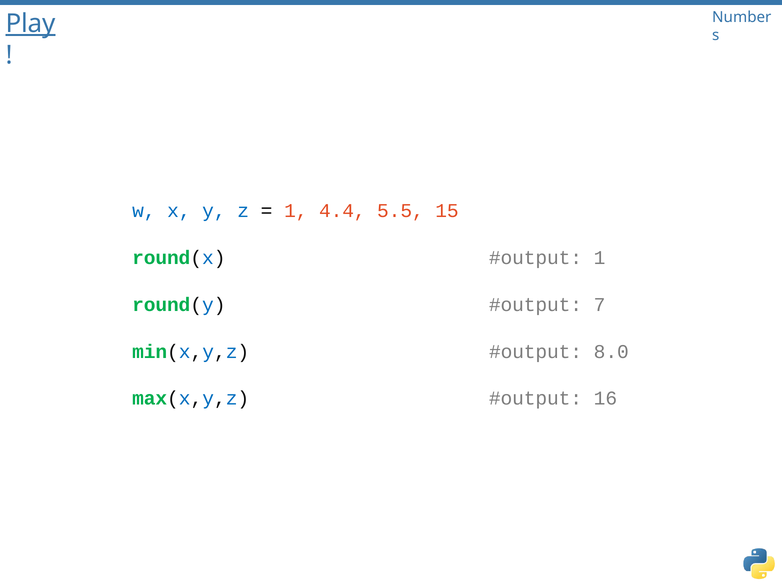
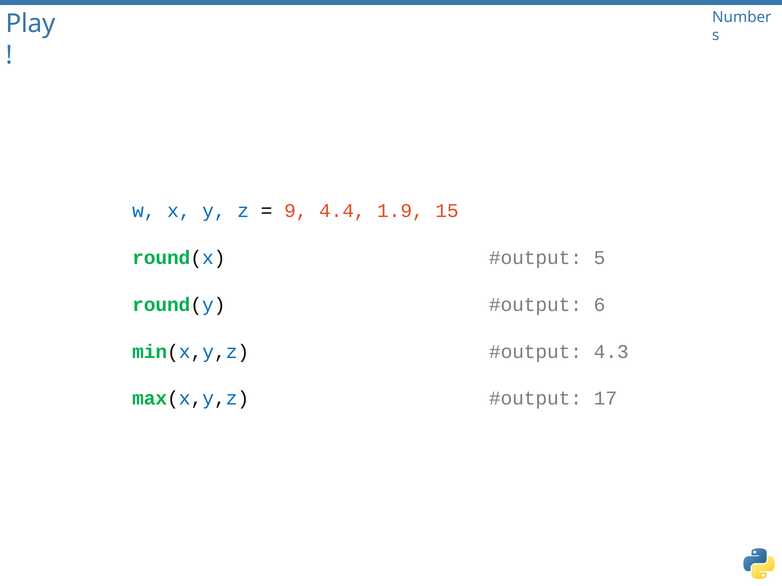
Play underline: present -> none (31, 24)
1: 1 -> 9 (296, 211)
5.5: 5.5 -> 1.9 (400, 211)
1: 1 -> 5 (600, 258)
7: 7 -> 6 (600, 305)
8.0: 8.0 -> 4.3 (611, 352)
16: 16 -> 17 (605, 399)
